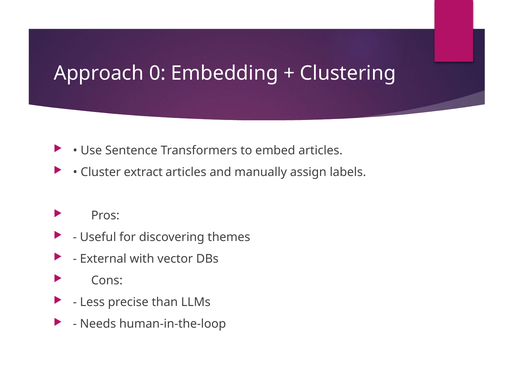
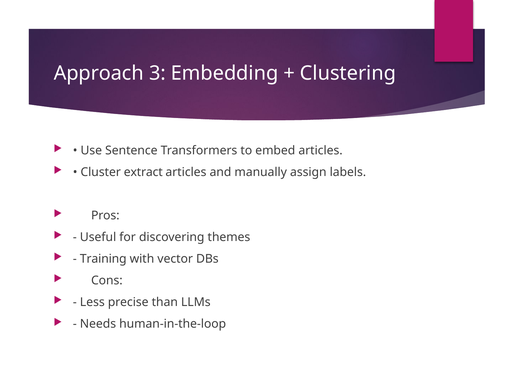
0: 0 -> 3 (157, 73)
External: External -> Training (103, 259)
